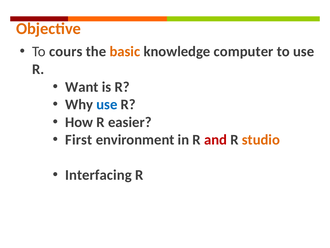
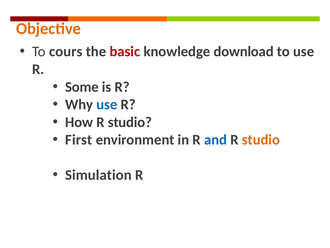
basic colour: orange -> red (125, 52)
computer: computer -> download (244, 52)
Want: Want -> Some (82, 87)
How R easier: easier -> studio (130, 122)
and colour: red -> blue (216, 140)
Interfacing: Interfacing -> Simulation (98, 175)
